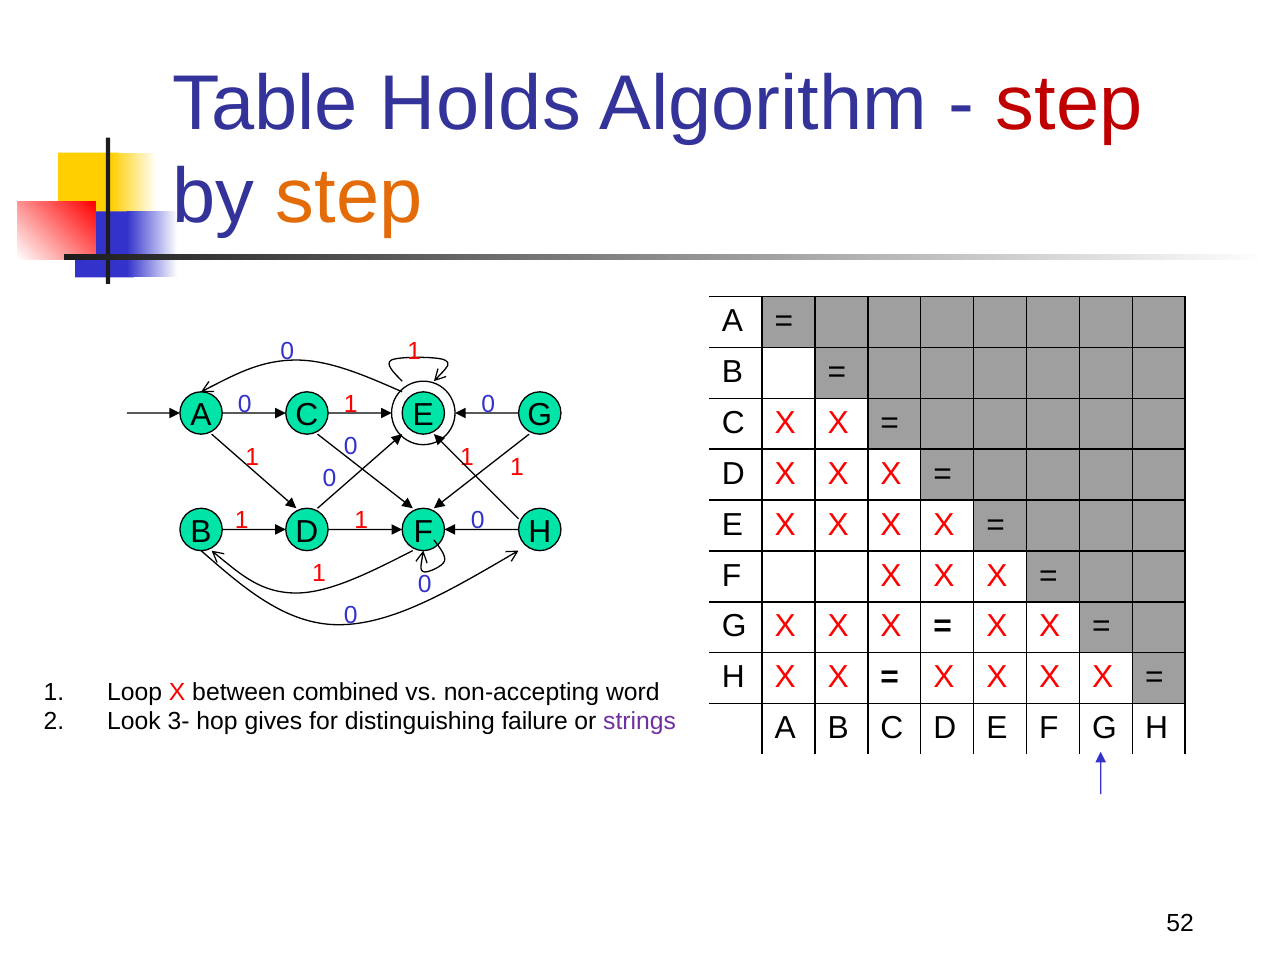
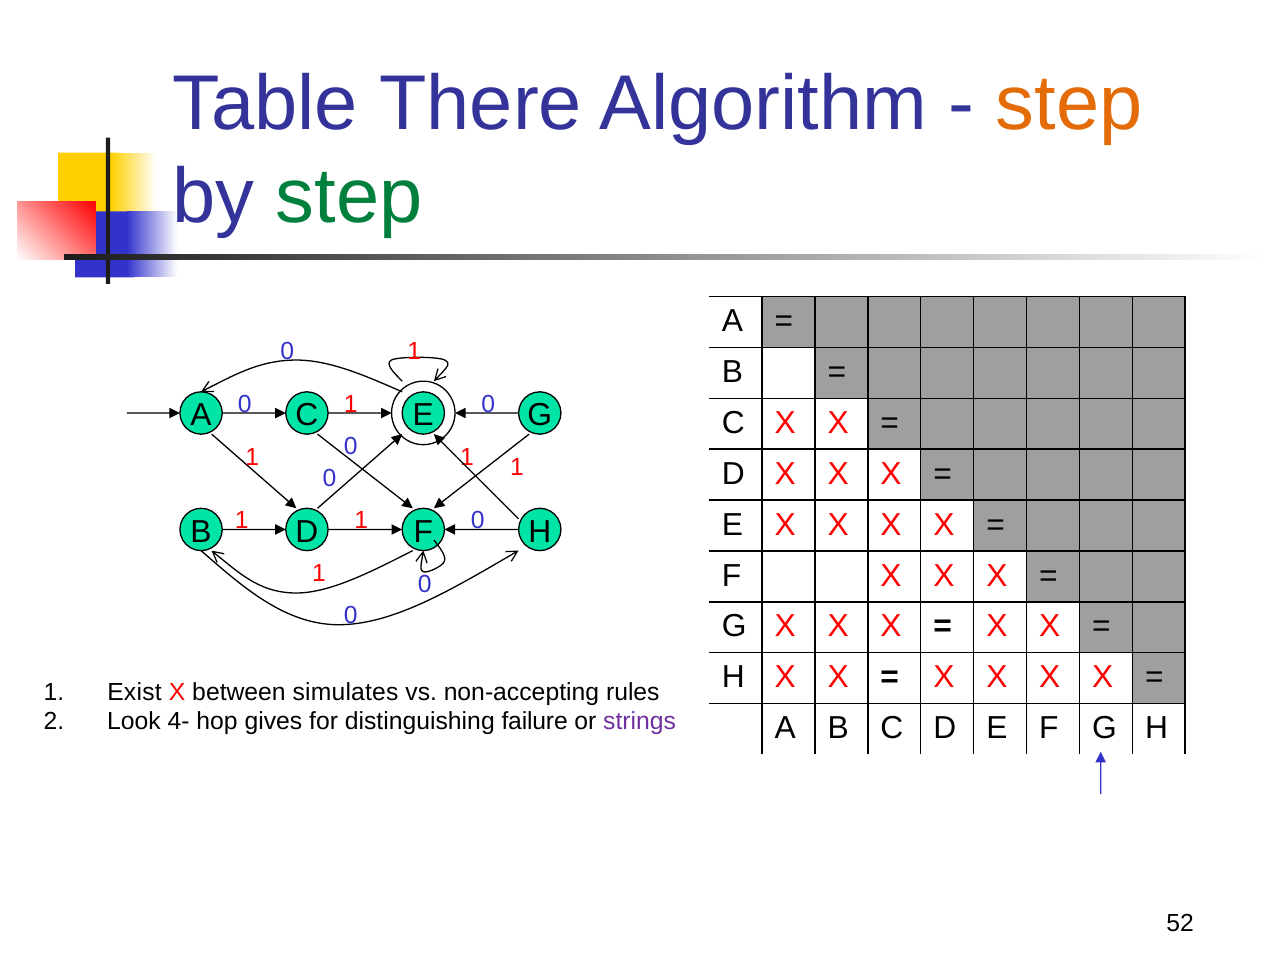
Holds: Holds -> There (481, 104)
step colour: red -> orange (1069, 104)
step colour: orange -> green (349, 197)
Loop: Loop -> Exist (135, 691)
combined: combined -> simulates (346, 691)
word: word -> rules (633, 691)
3-: 3- -> 4- (179, 721)
